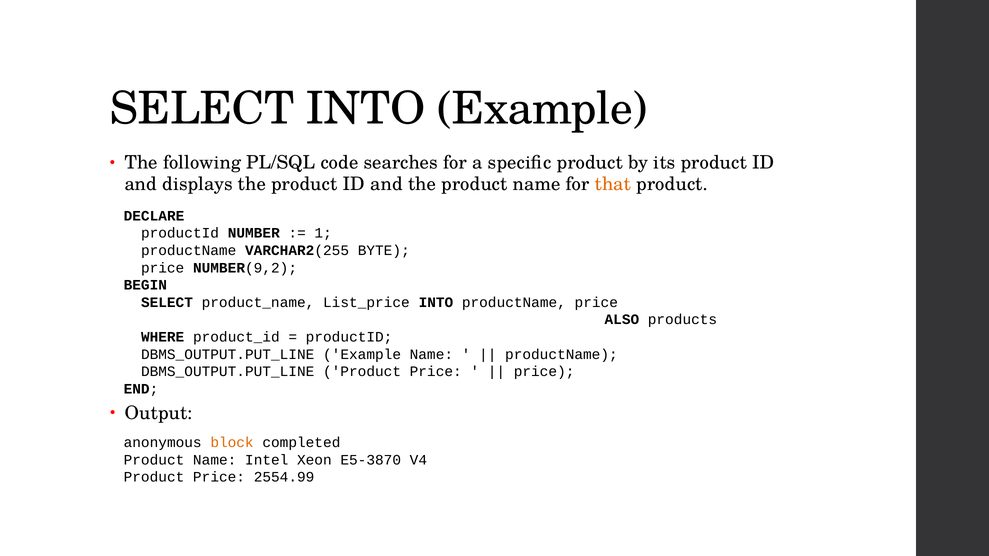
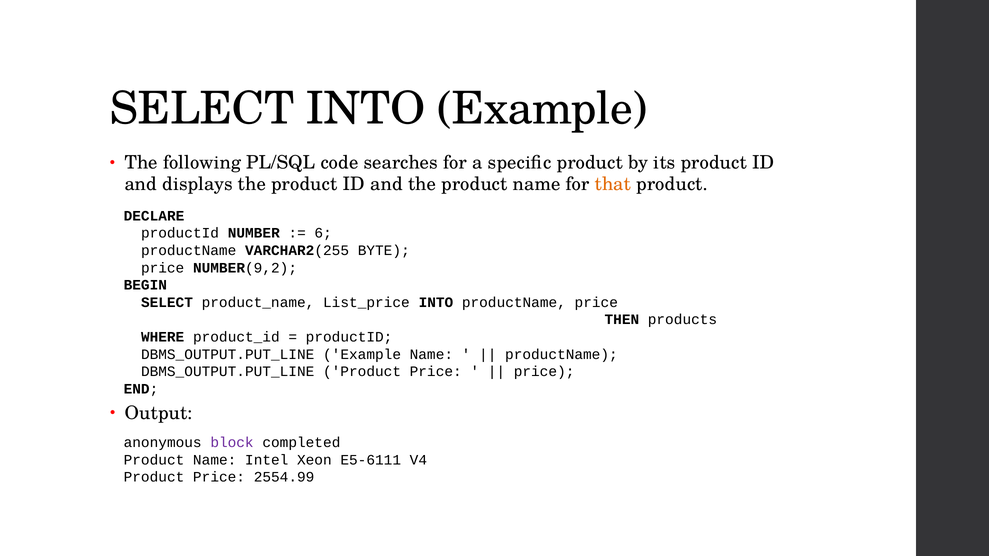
1: 1 -> 6 (323, 233)
ALSO: ALSO -> THEN (622, 320)
block colour: orange -> purple (232, 443)
E5-3870: E5-3870 -> E5-6111 (371, 460)
